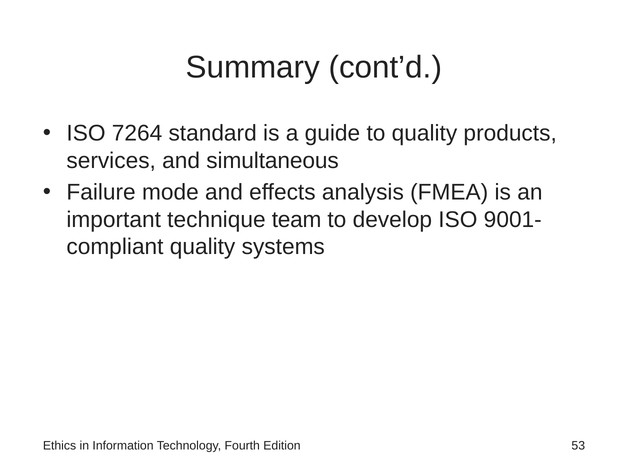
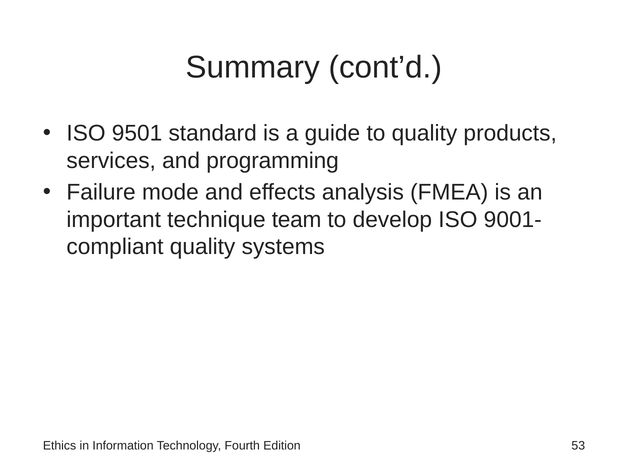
7264: 7264 -> 9501 (137, 133)
simultaneous: simultaneous -> programming (273, 161)
